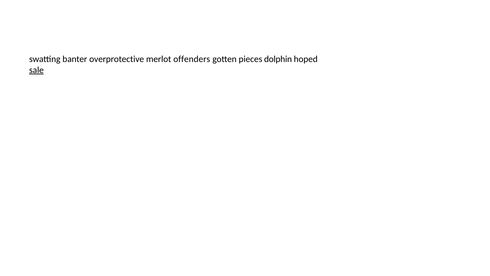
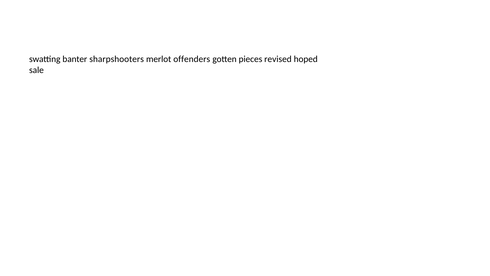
overprotective: overprotective -> sharpshooters (117, 59)
dolphin: dolphin -> revised (278, 59)
sale underline: present -> none (36, 70)
